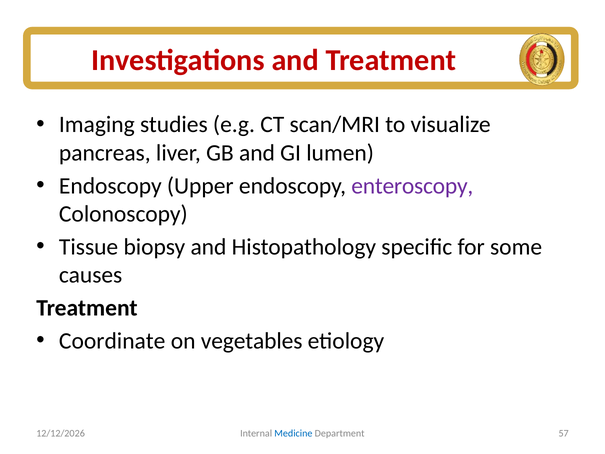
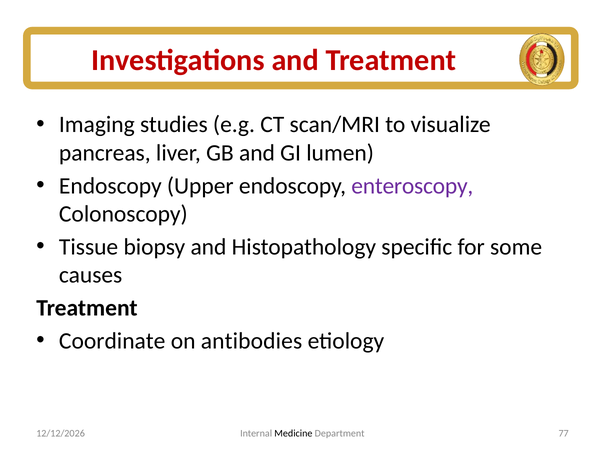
vegetables: vegetables -> antibodies (252, 341)
Medicine colour: blue -> black (293, 433)
57: 57 -> 77 (564, 433)
